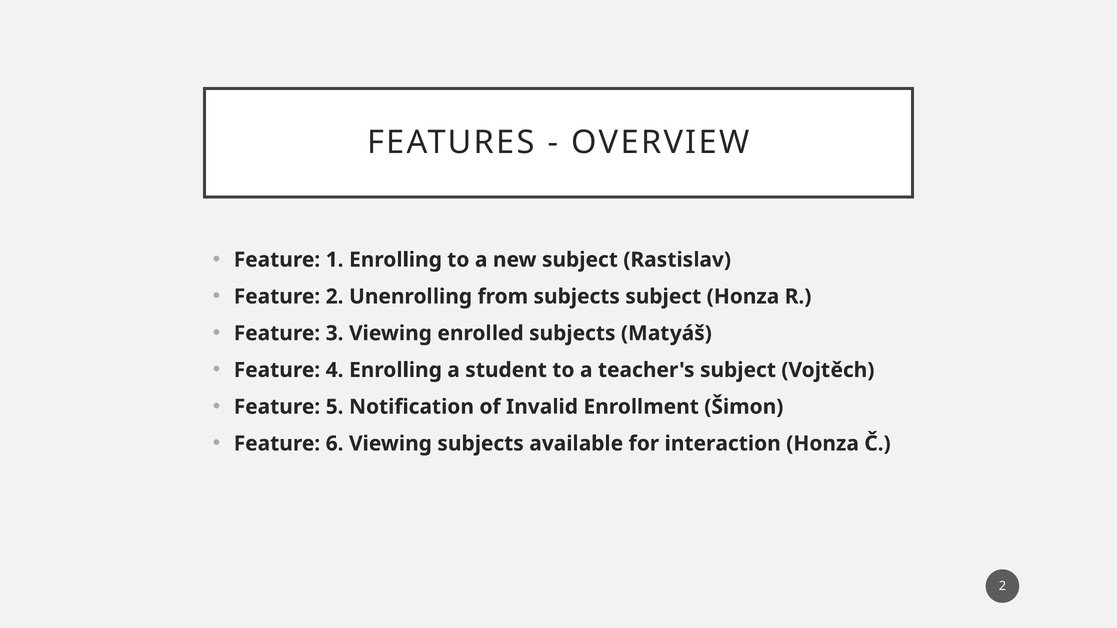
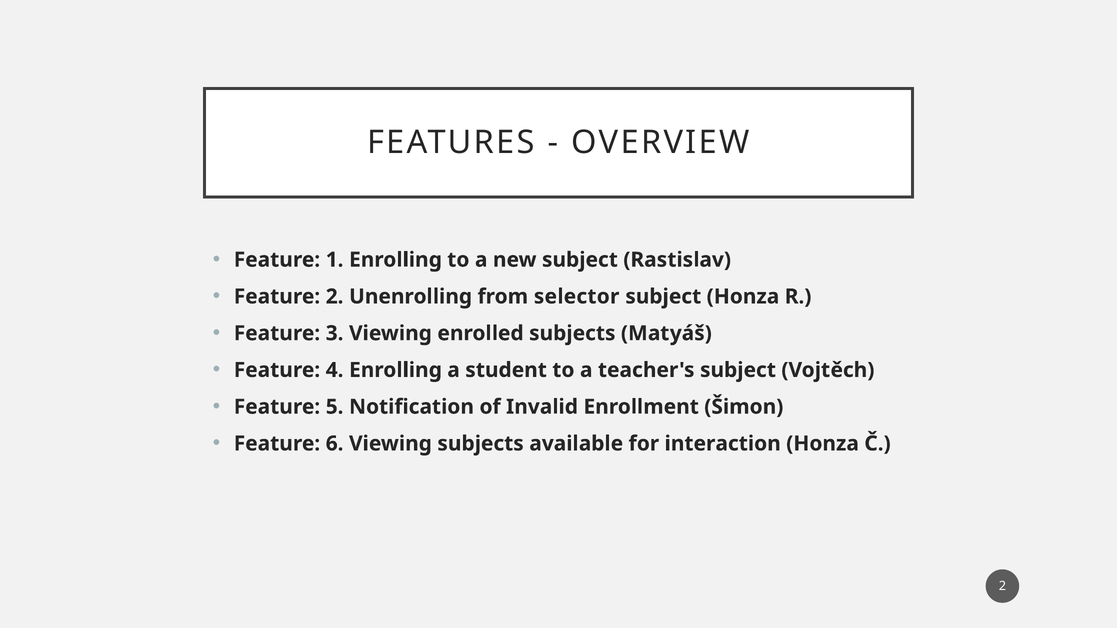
from subjects: subjects -> selector (577, 297)
